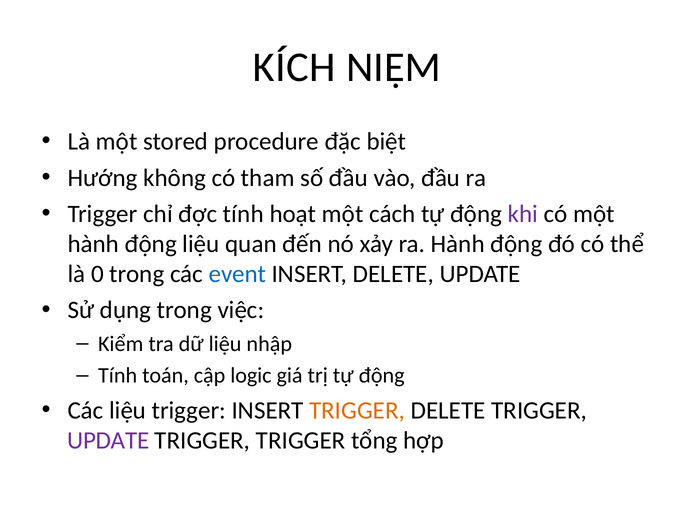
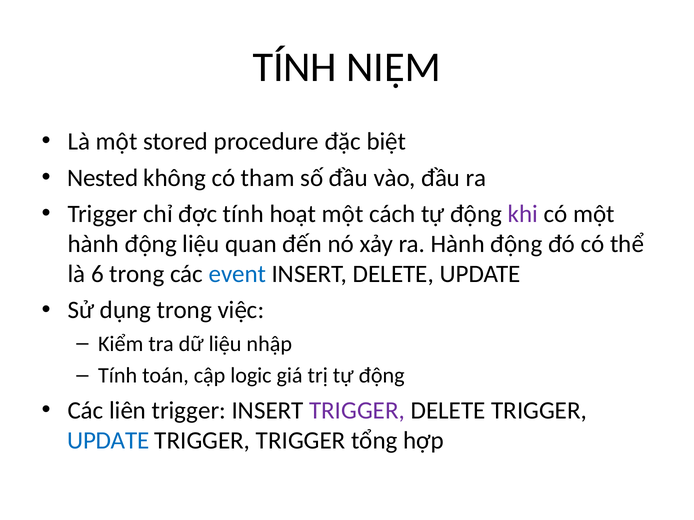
KÍCH: KÍCH -> TÍNH (295, 67)
Hướng: Hướng -> Nested (103, 178)
0: 0 -> 6 (97, 274)
Các liệu: liệu -> liên (128, 411)
TRIGGER colour: orange -> purple (357, 411)
UPDATE colour: purple -> blue (108, 441)
